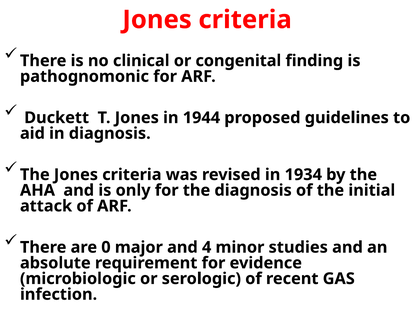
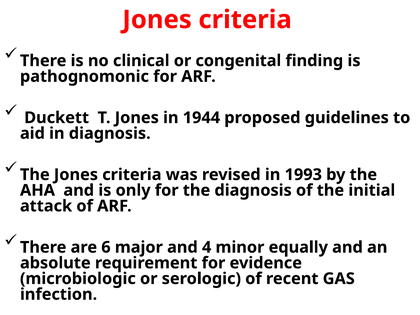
1934: 1934 -> 1993 (303, 175)
0: 0 -> 6 (106, 247)
studies: studies -> equally (298, 247)
